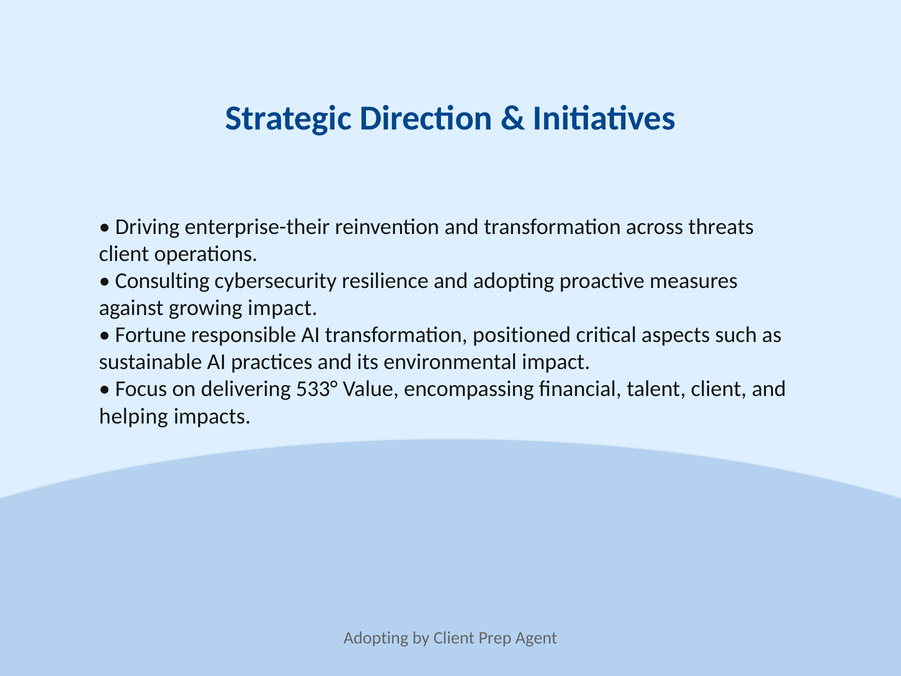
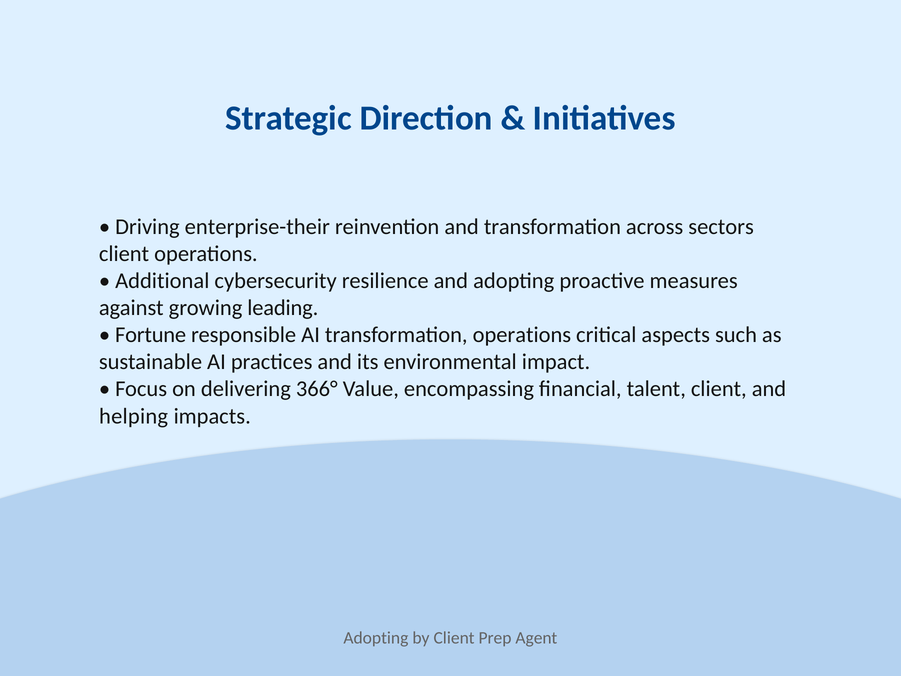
threats: threats -> sectors (721, 227)
Consulting: Consulting -> Additional (162, 281)
growing impact: impact -> leading (283, 308)
transformation positioned: positioned -> operations (522, 335)
533°: 533° -> 366° (317, 389)
